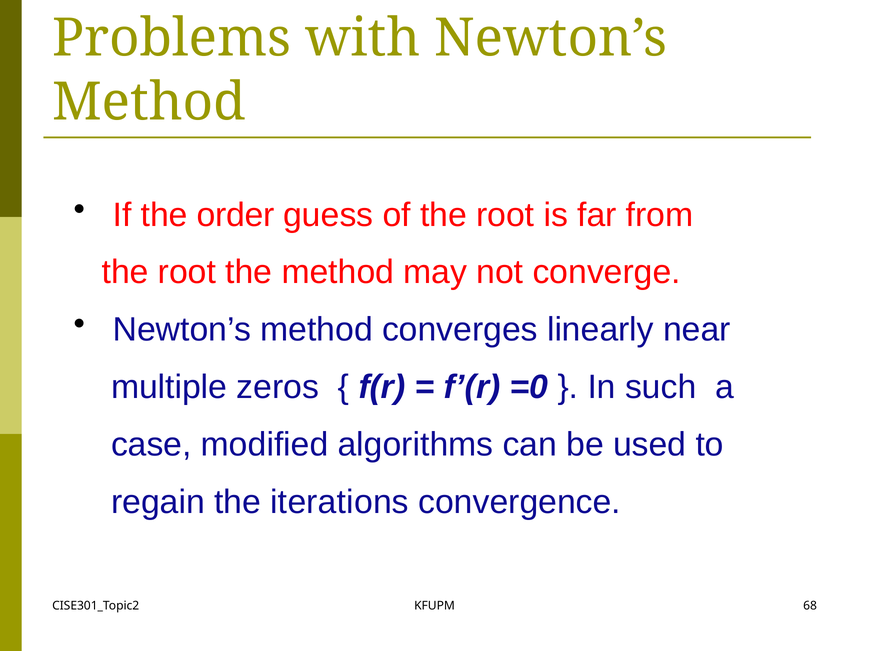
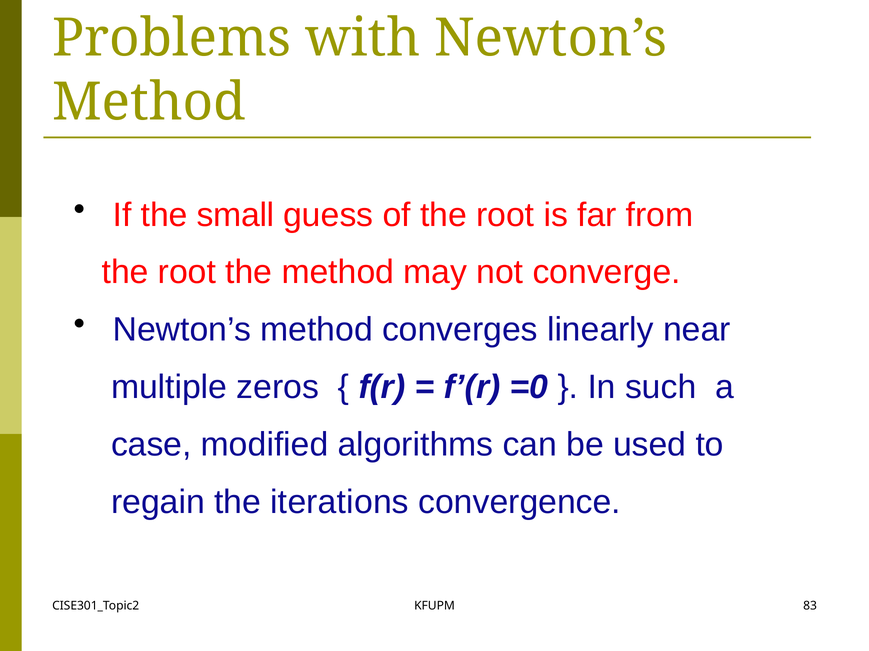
order: order -> small (236, 215)
68: 68 -> 83 (810, 606)
